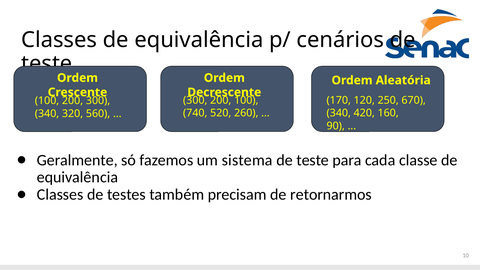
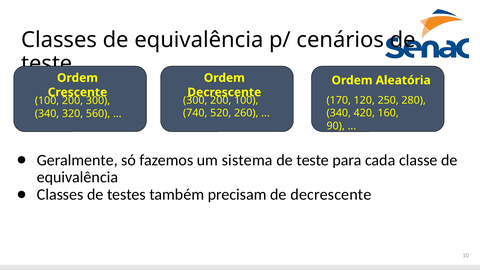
670: 670 -> 280 (414, 100)
de retornarmos: retornarmos -> decrescente (331, 195)
